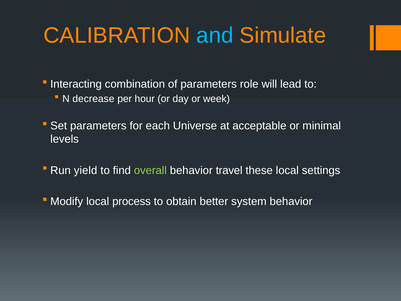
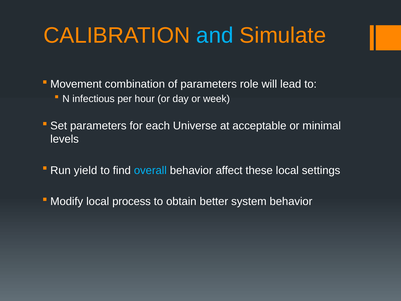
Interacting: Interacting -> Movement (76, 84)
decrease: decrease -> infectious (94, 99)
overall colour: light green -> light blue (150, 170)
travel: travel -> affect (229, 170)
